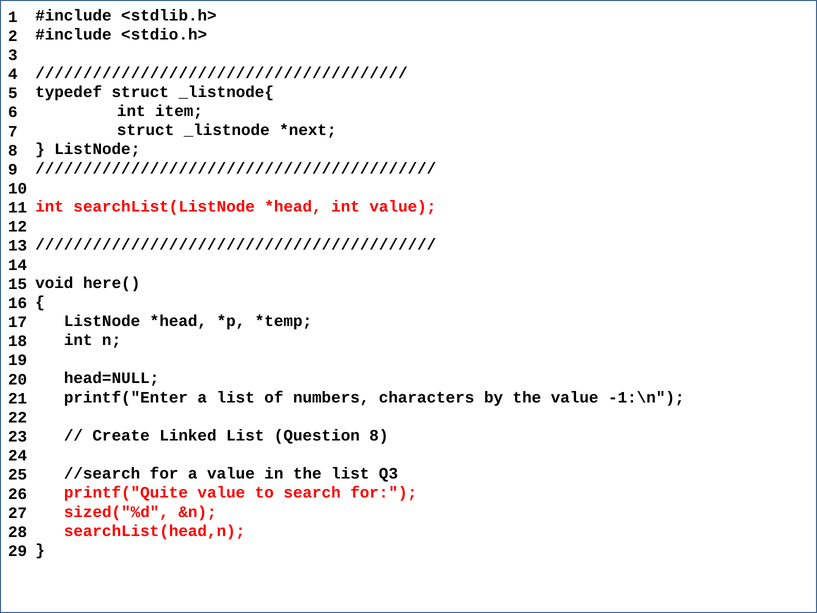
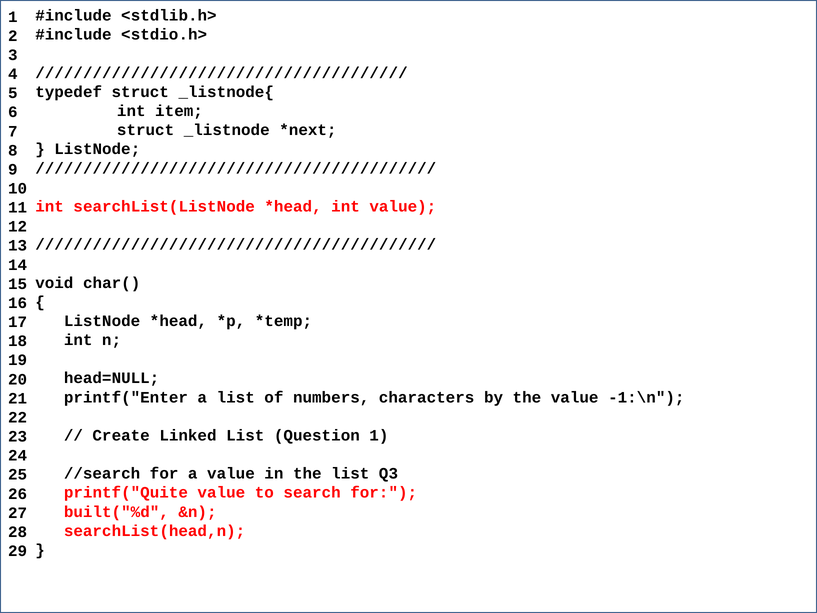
here(: here( -> char( (112, 283)
Question 8: 8 -> 1 (379, 435)
sized("%d: sized("%d -> built("%d (116, 512)
